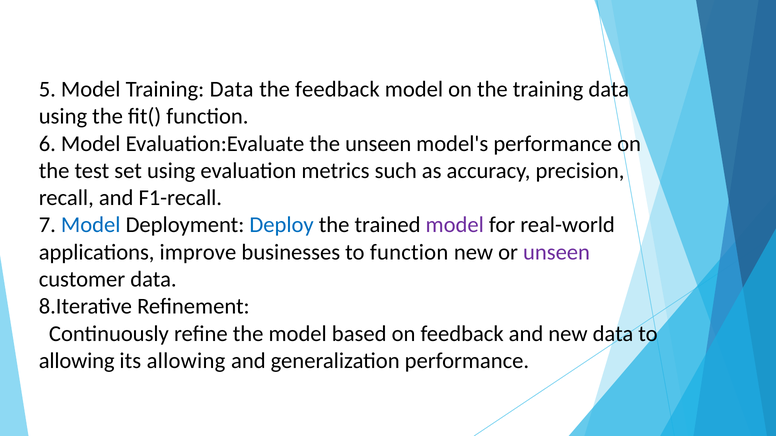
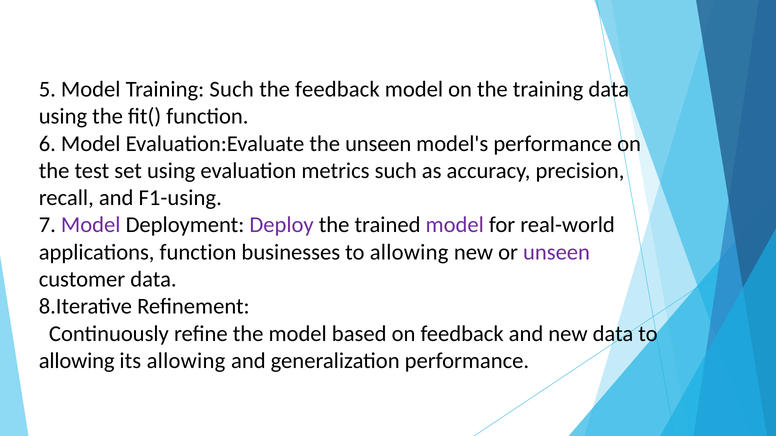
Model Training Data: Data -> Such (232, 89)
F1-recall: F1-recall -> F1-using (180, 198)
Model colour: blue -> purple (91, 225)
Deploy colour: blue -> purple (282, 225)
applications improve: improve -> function (198, 252)
businesses to function: function -> allowing (409, 252)
